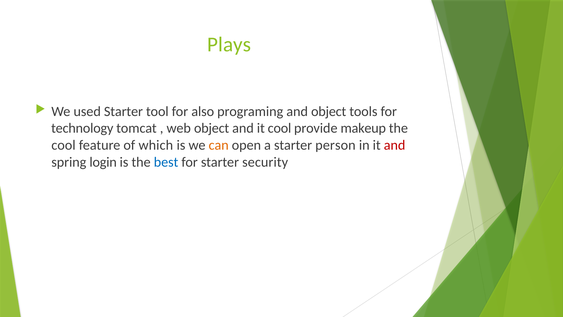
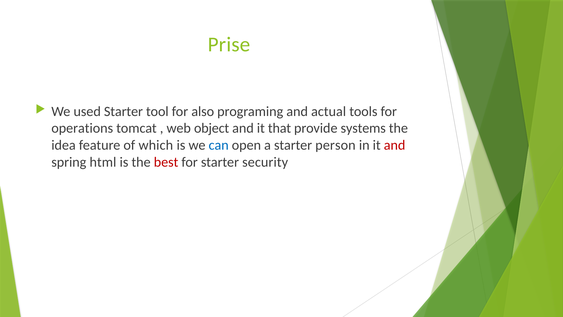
Plays: Plays -> Prise (229, 44)
and object: object -> actual (329, 111)
technology: technology -> operations (82, 128)
it cool: cool -> that (280, 128)
makeup: makeup -> systems (363, 128)
cool: cool -> idea (64, 145)
can colour: orange -> blue (219, 145)
login: login -> html (103, 162)
best colour: blue -> red (166, 162)
